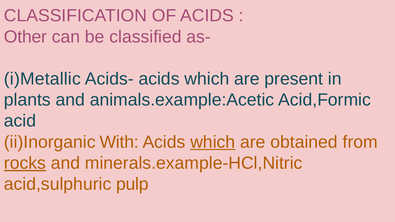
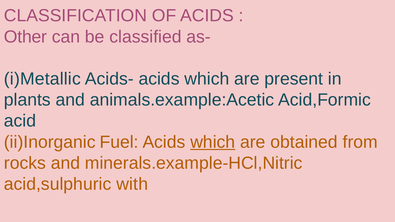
With: With -> Fuel (119, 142)
rocks underline: present -> none (25, 163)
pulp: pulp -> with (132, 184)
